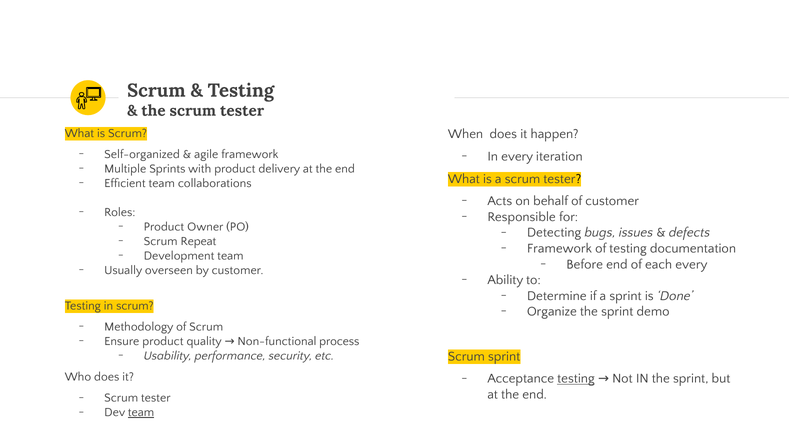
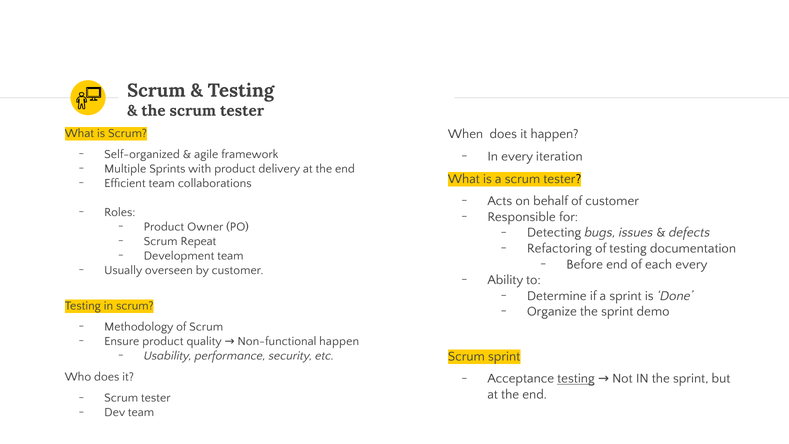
Framework: Framework -> Refactoring (559, 248)
Non-functional process: process -> happen (339, 341)
team underline: present -> none (141, 412)
